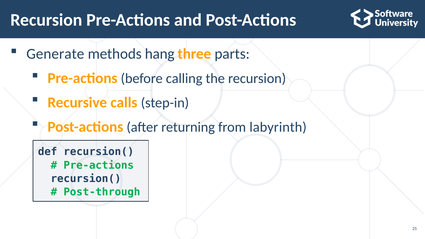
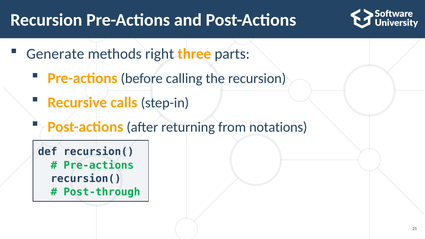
hang: hang -> right (160, 54)
labyrinth: labyrinth -> notations (278, 127)
